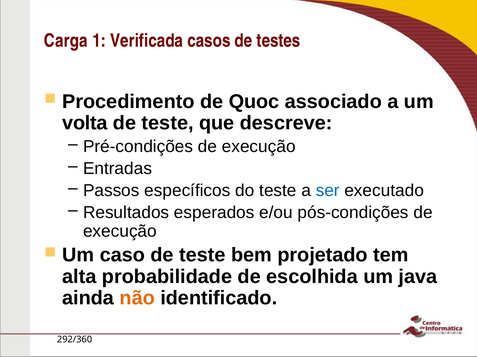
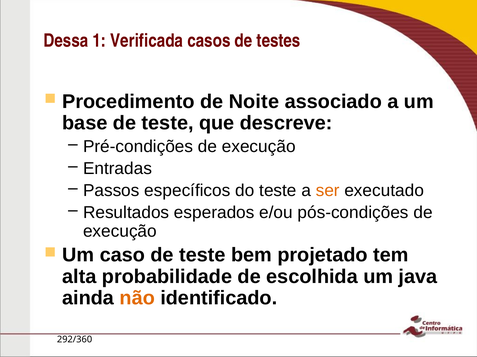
Carga: Carga -> Dessa (66, 41)
Quoc: Quoc -> Noite (254, 102)
volta: volta -> base (85, 123)
ser colour: blue -> orange (328, 191)
